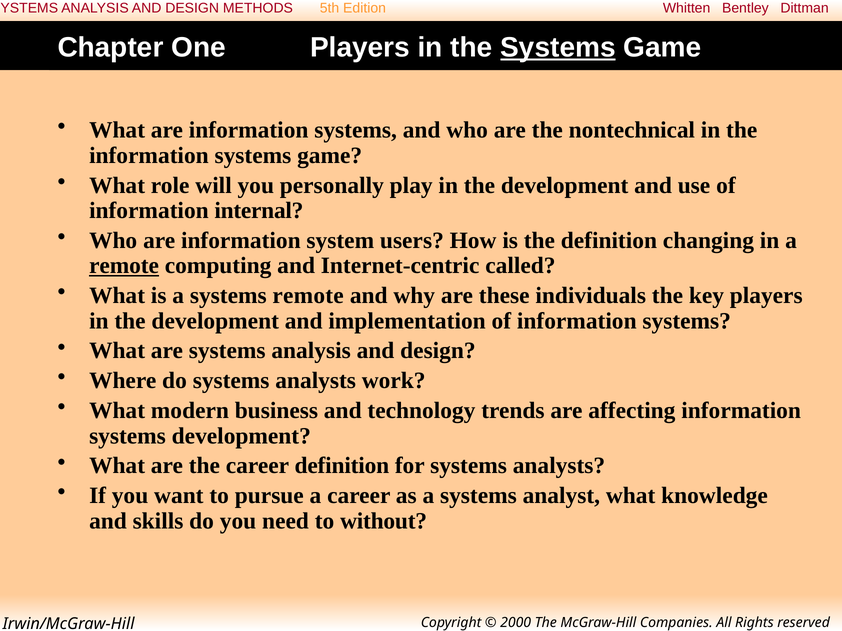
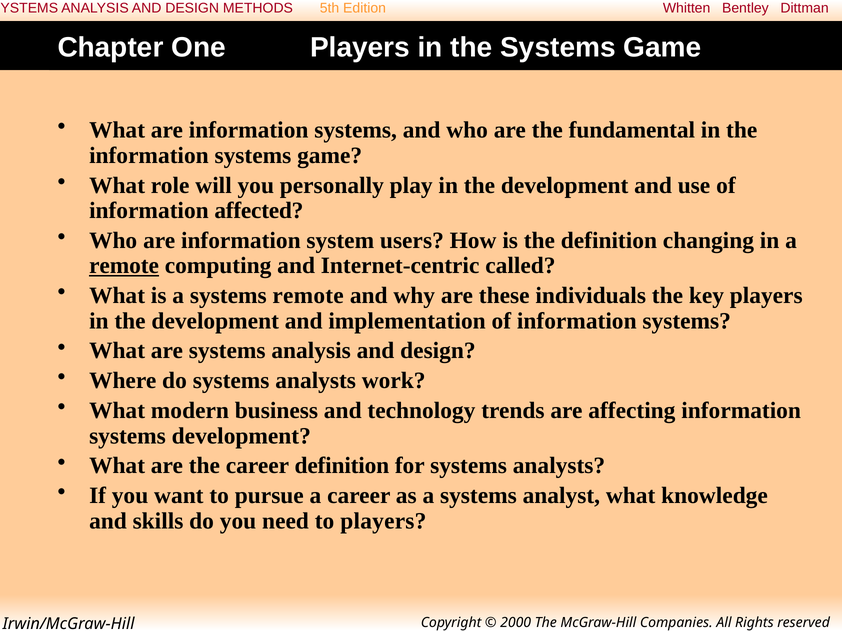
Systems underline: present -> none (558, 48)
nontechnical: nontechnical -> fundamental (632, 130)
internal: internal -> affected (259, 211)
to without: without -> players (383, 521)
